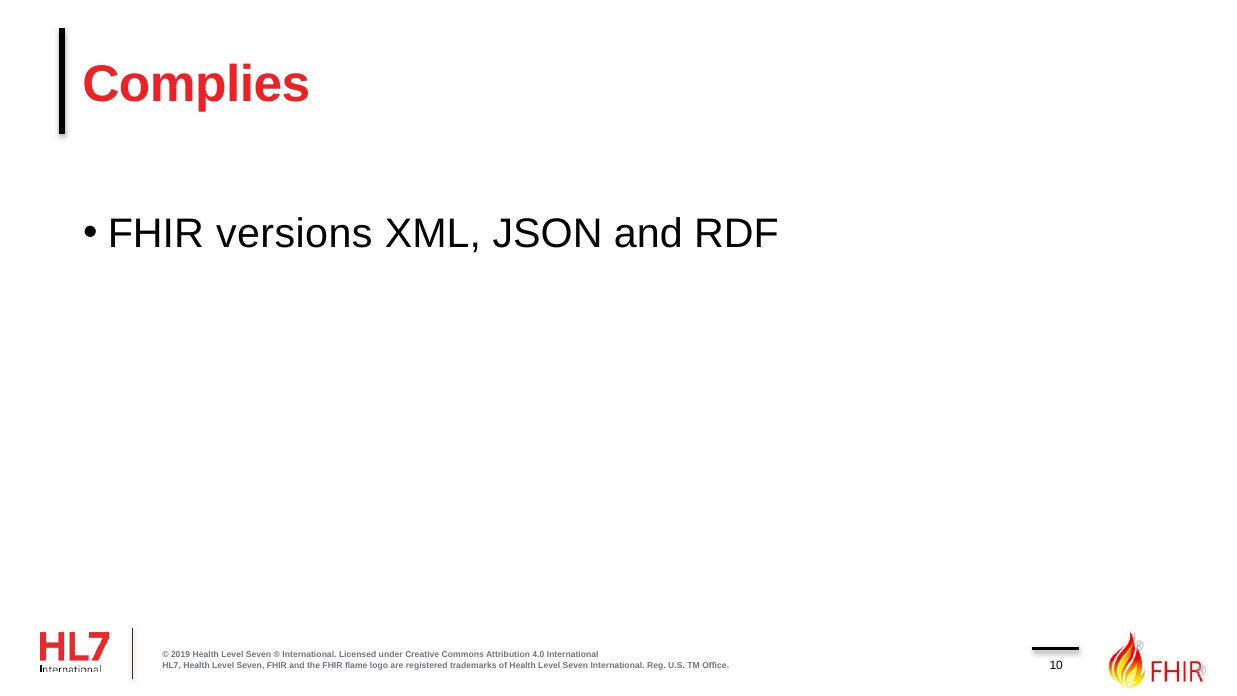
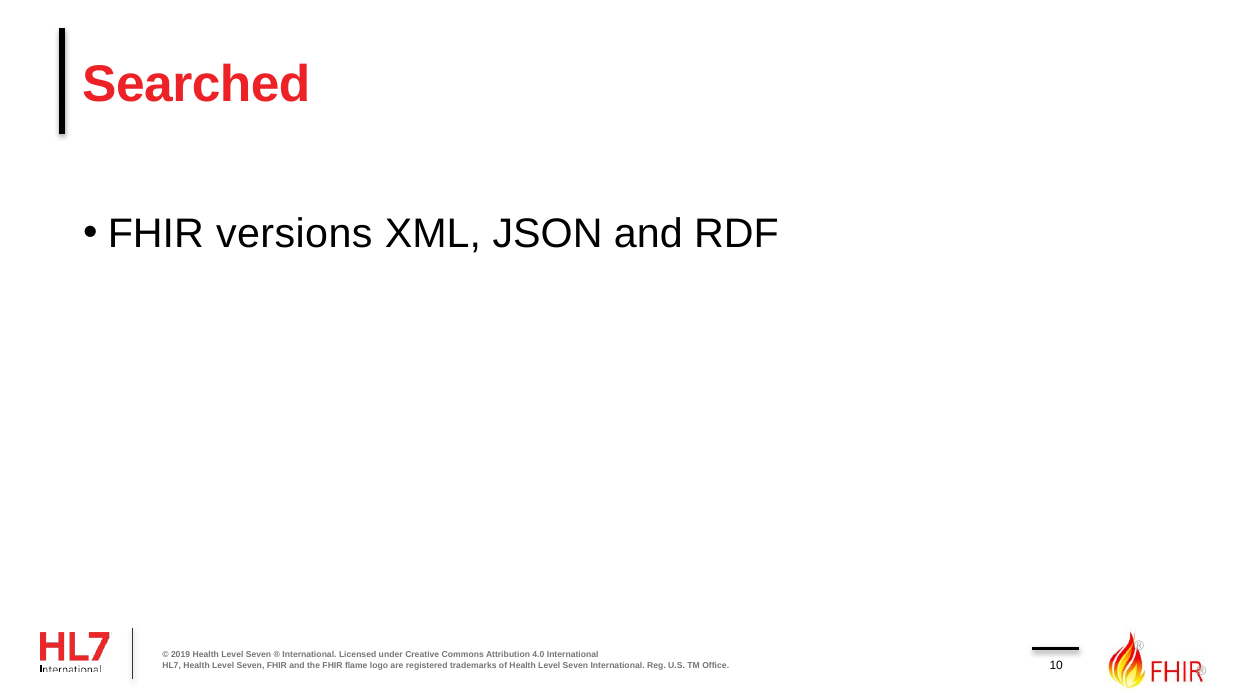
Complies: Complies -> Searched (196, 84)
